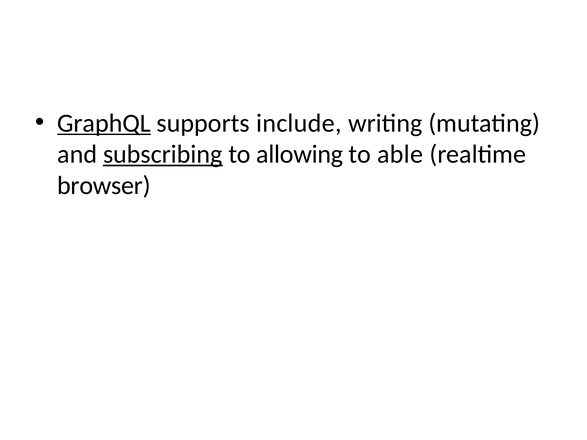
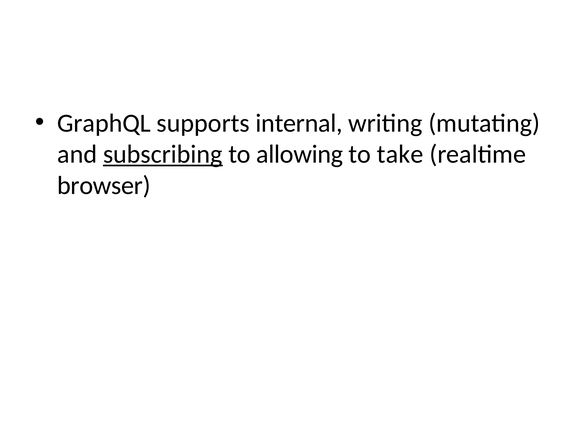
GraphQL underline: present -> none (104, 123)
include: include -> internal (299, 123)
able: able -> take (400, 154)
